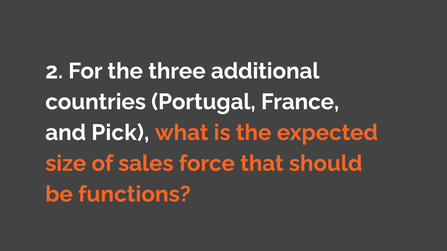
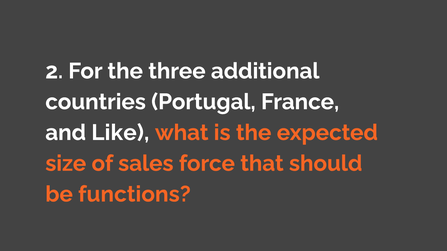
Pick: Pick -> Like (120, 133)
